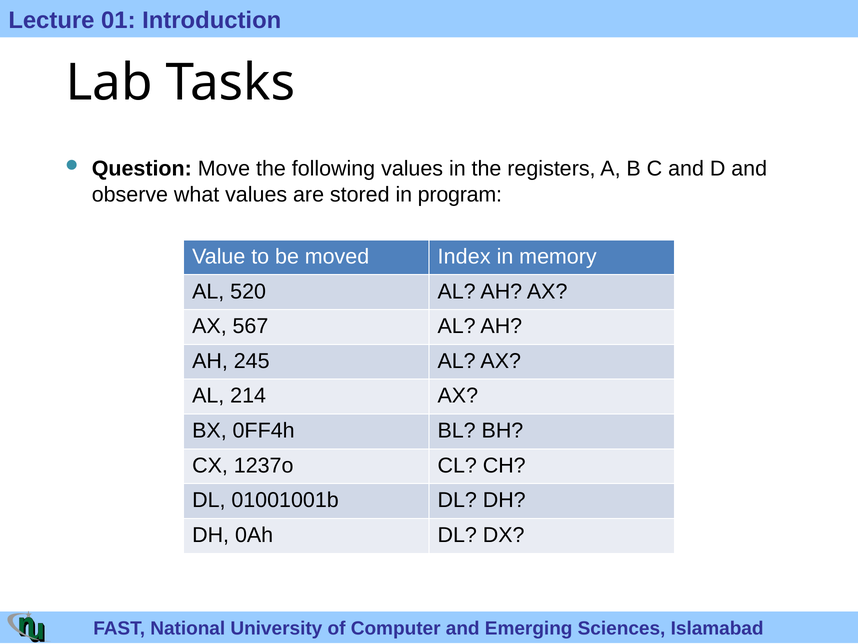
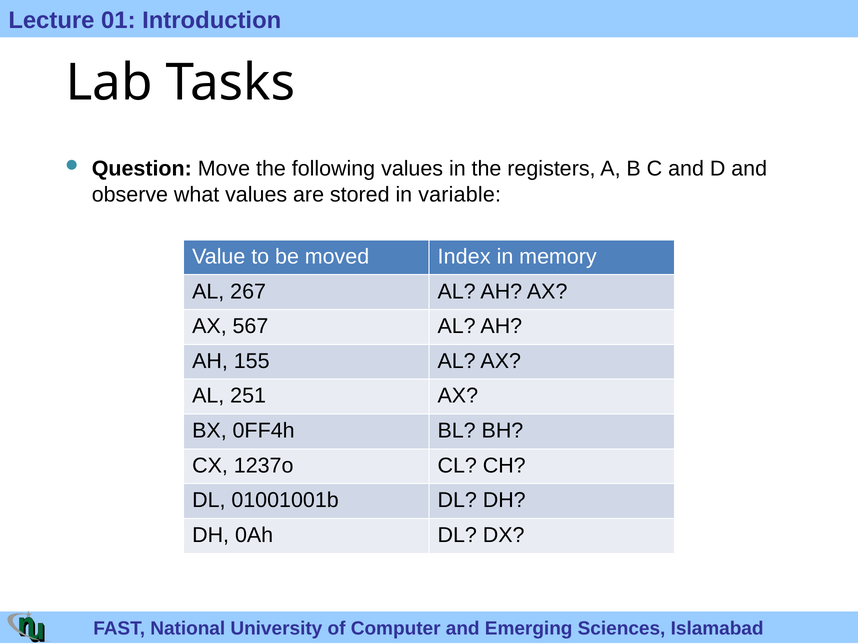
program: program -> variable (460, 194)
520: 520 -> 267 (248, 291)
245: 245 -> 155 (252, 361)
214: 214 -> 251 (248, 396)
